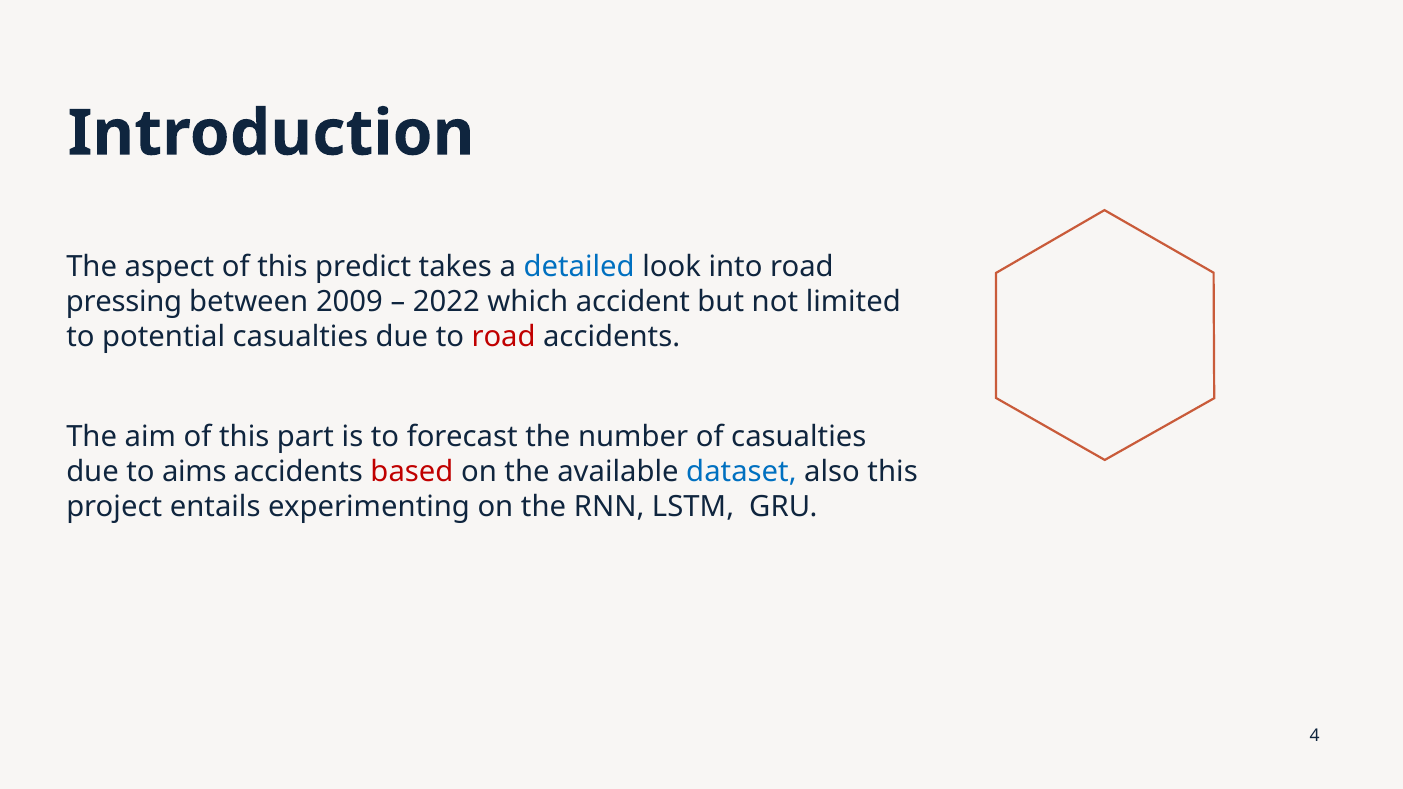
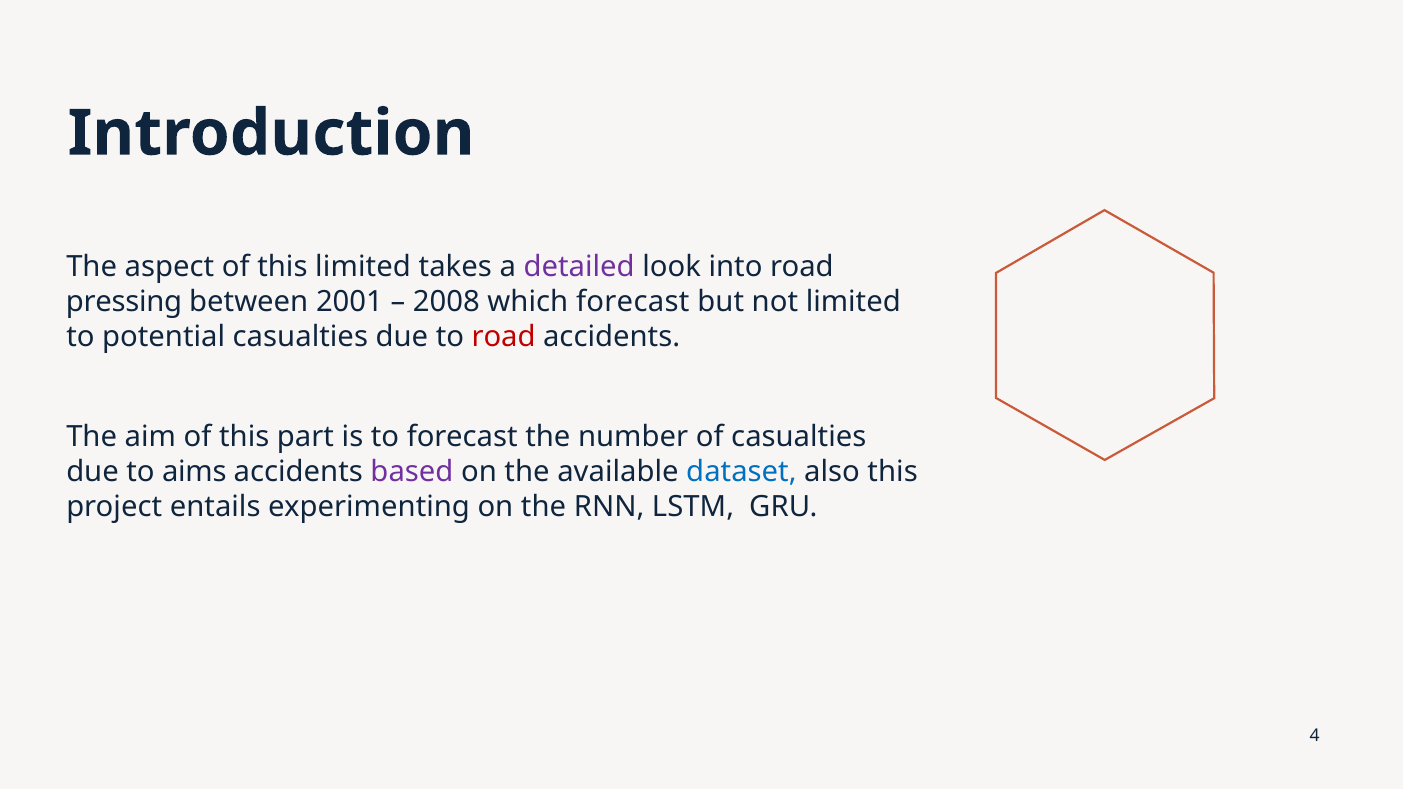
this predict: predict -> limited (363, 267)
detailed colour: blue -> purple (579, 267)
2009: 2009 -> 2001 (349, 302)
2022: 2022 -> 2008 (446, 302)
which accident: accident -> forecast (633, 302)
based colour: red -> purple (412, 472)
